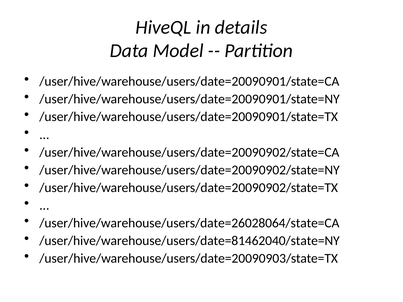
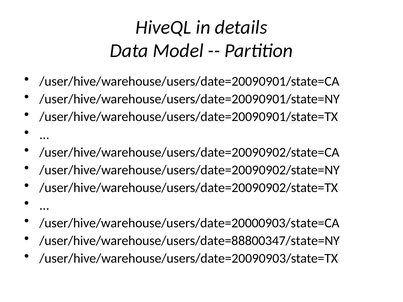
/user/hive/warehouse/users/date=26028064/state=CA: /user/hive/warehouse/users/date=26028064/state=CA -> /user/hive/warehouse/users/date=20000903/state=CA (189, 223)
/user/hive/warehouse/users/date=81462040/state=NY: /user/hive/warehouse/users/date=81462040/state=NY -> /user/hive/warehouse/users/date=88800347/state=NY (189, 241)
